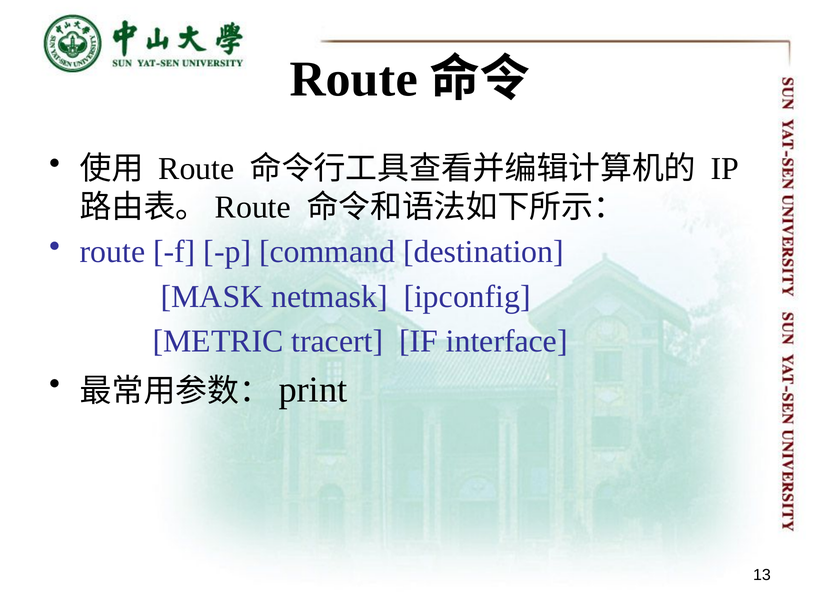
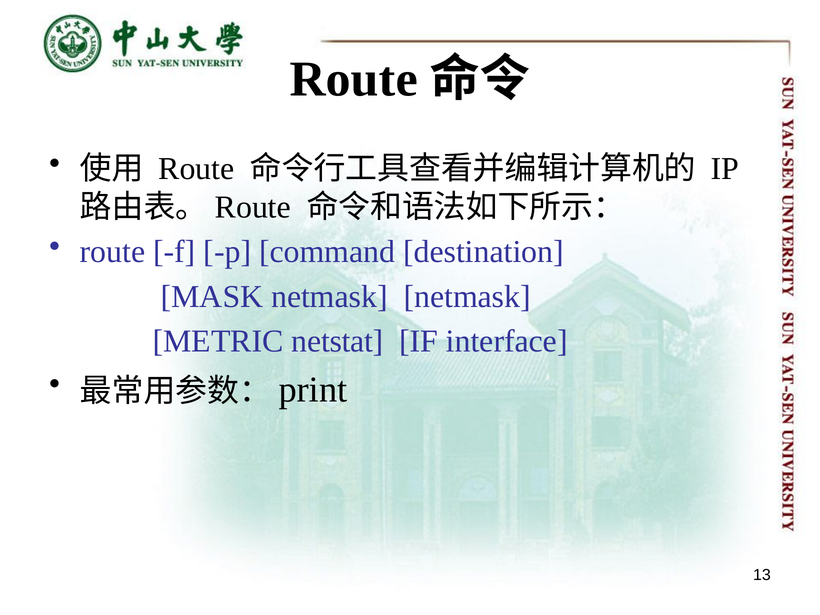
netmask ipconfig: ipconfig -> netmask (467, 297)
tracert: tracert -> netstat (337, 341)
